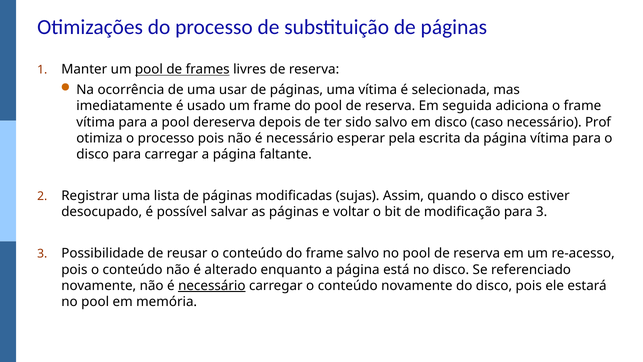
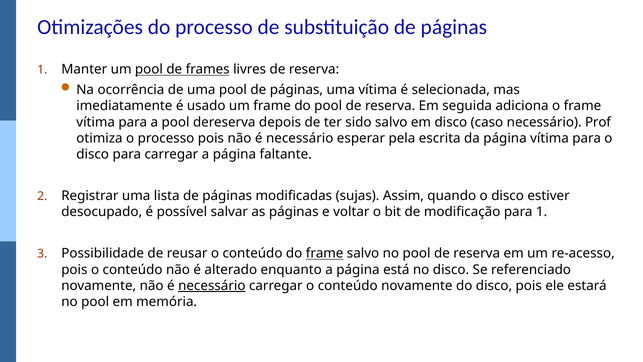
uma usar: usar -> pool (233, 90)
para 3: 3 -> 1 (542, 212)
frame underline: none -> present (325, 253)
